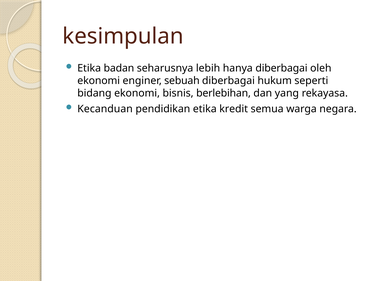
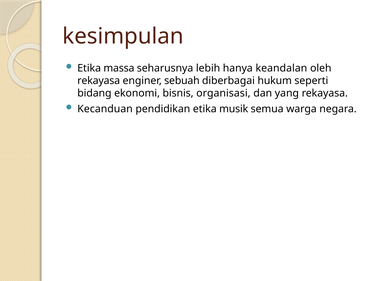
badan: badan -> massa (119, 68)
hanya diberbagai: diberbagai -> keandalan (281, 68)
ekonomi: ekonomi -> rekayasa (99, 81)
berlebihan: berlebihan -> organisasi (223, 93)
kredit: kredit -> musik (234, 109)
